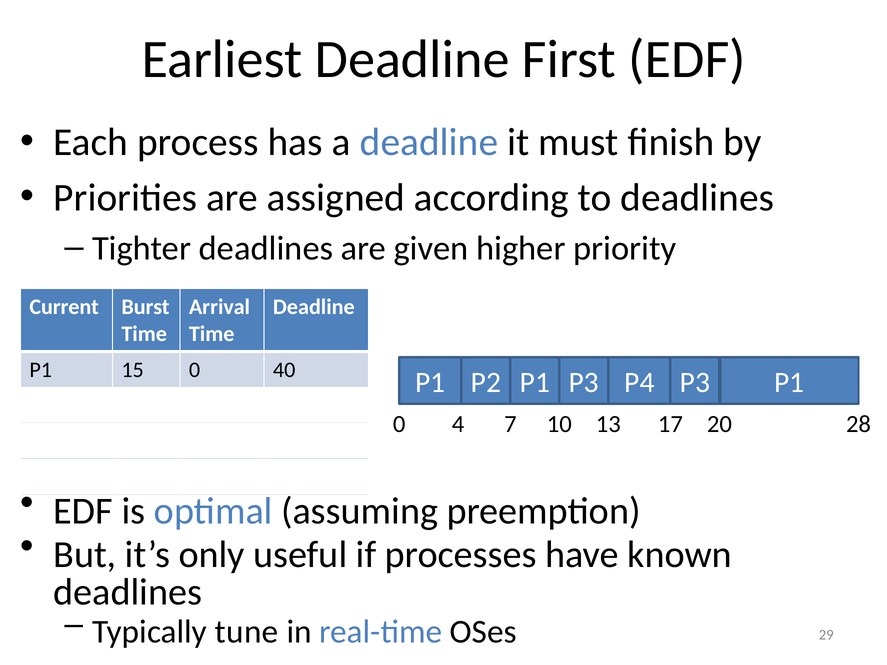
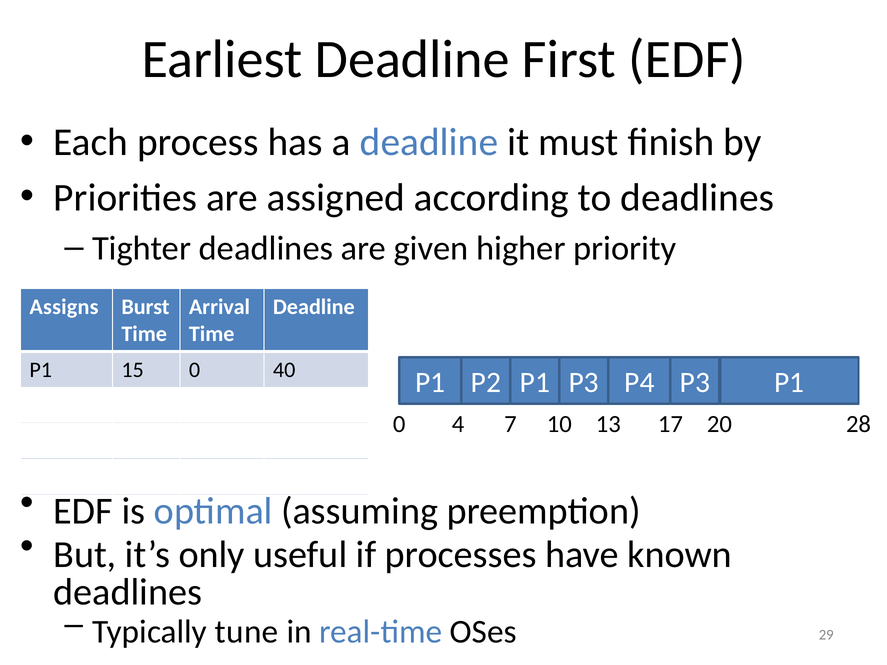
Current: Current -> Assigns (64, 307)
